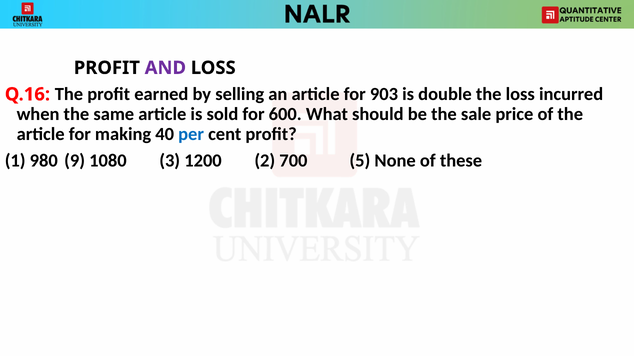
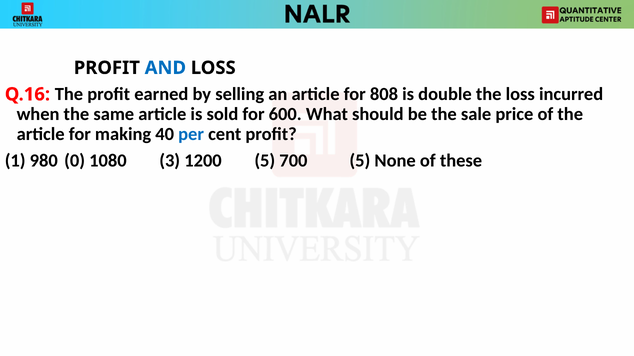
AND colour: purple -> blue (165, 68)
903: 903 -> 808 (384, 94)
9: 9 -> 0 (75, 161)
1200 2: 2 -> 5 (265, 161)
